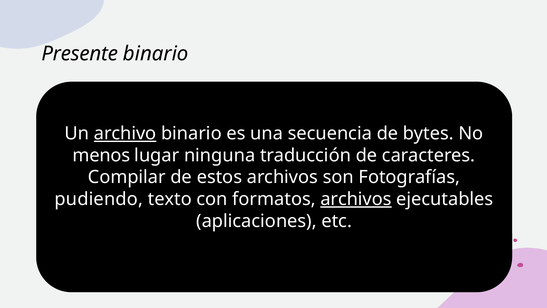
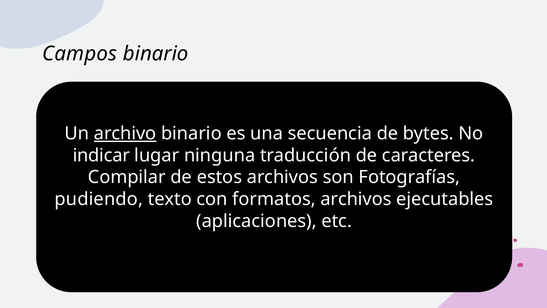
Presente: Presente -> Campos (80, 54)
menos: menos -> indicar (101, 155)
archivos underline: present -> none (356, 199)
